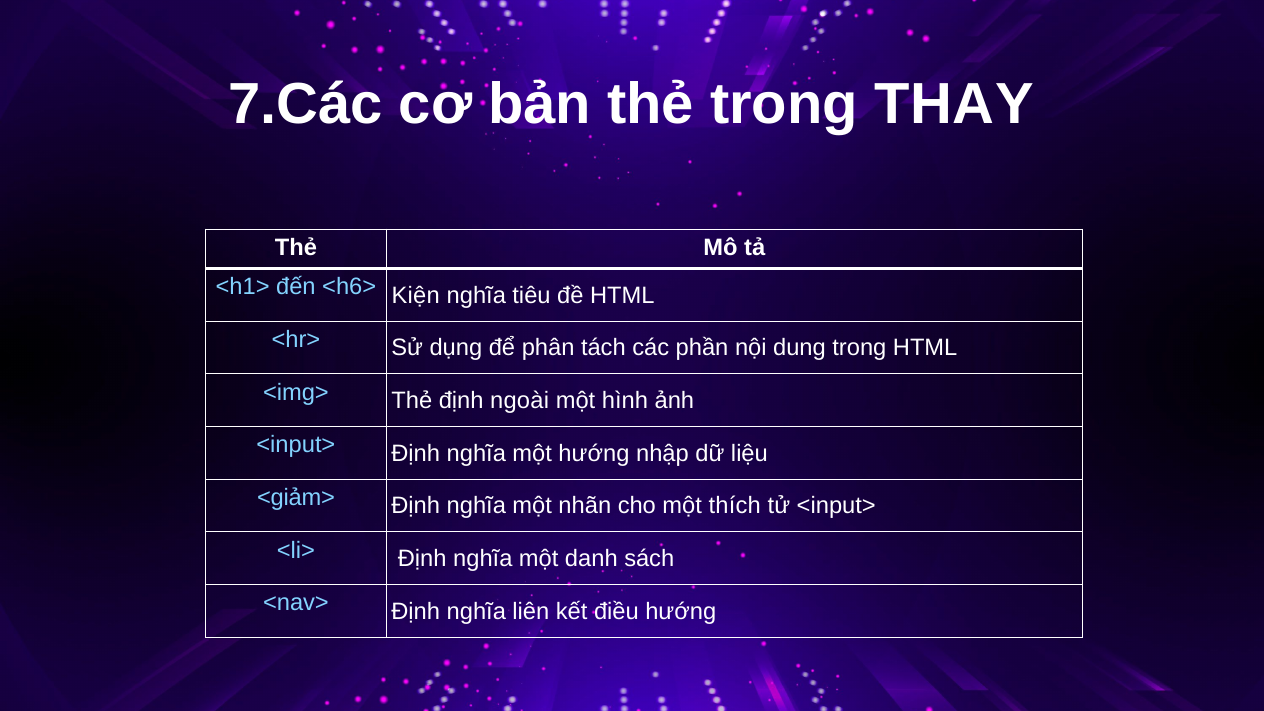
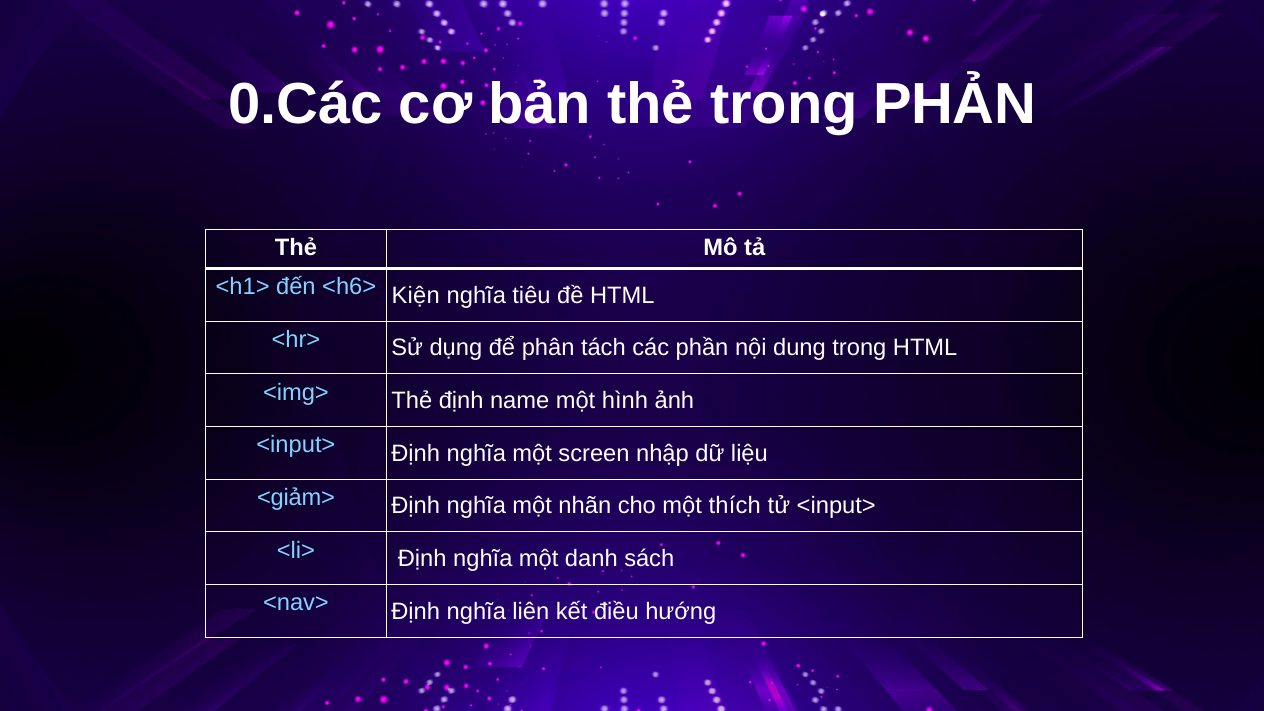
7.Các: 7.Các -> 0.Các (305, 104)
THAY: THAY -> PHẢN (955, 104)
ngoài: ngoài -> name (520, 401)
một hướng: hướng -> screen (594, 453)
